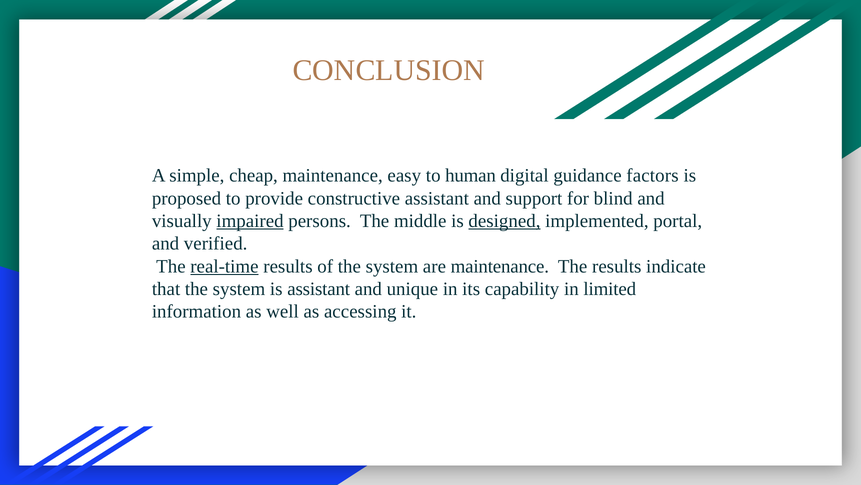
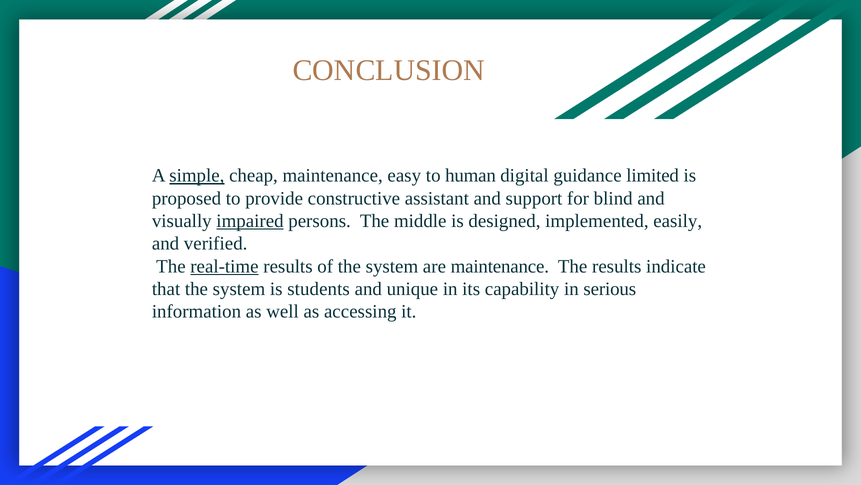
simple underline: none -> present (197, 175)
factors: factors -> limited (653, 175)
designed underline: present -> none (504, 221)
portal: portal -> easily (678, 221)
is assistant: assistant -> students (319, 289)
limited: limited -> serious (610, 289)
